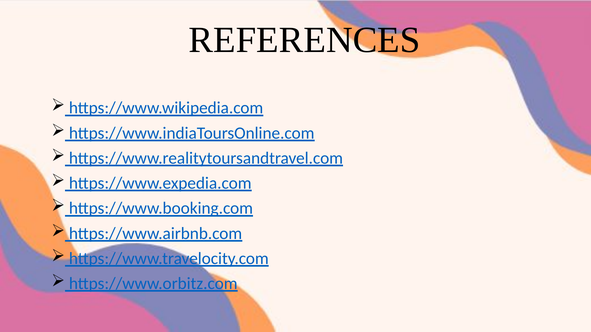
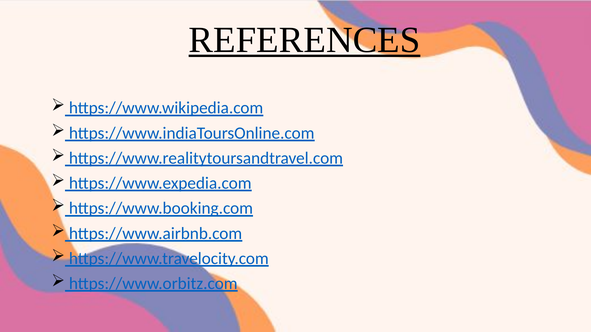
REFERENCES underline: none -> present (304, 40)
